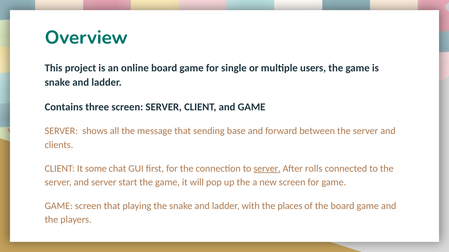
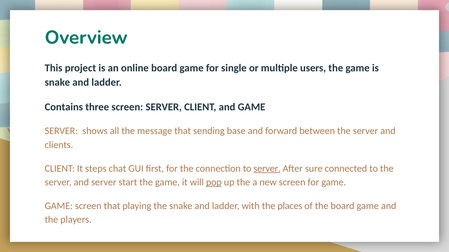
some: some -> steps (96, 169)
rolls: rolls -> sure (314, 169)
pop underline: none -> present (214, 183)
